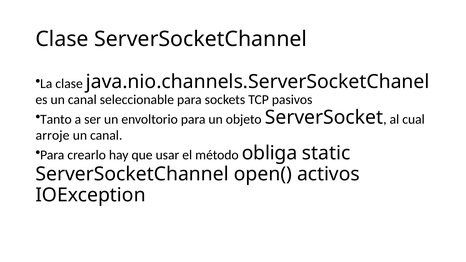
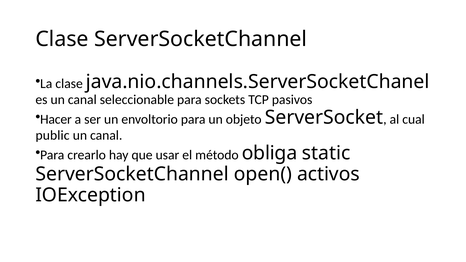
Tanto: Tanto -> Hacer (56, 119)
arroje: arroje -> public (53, 135)
